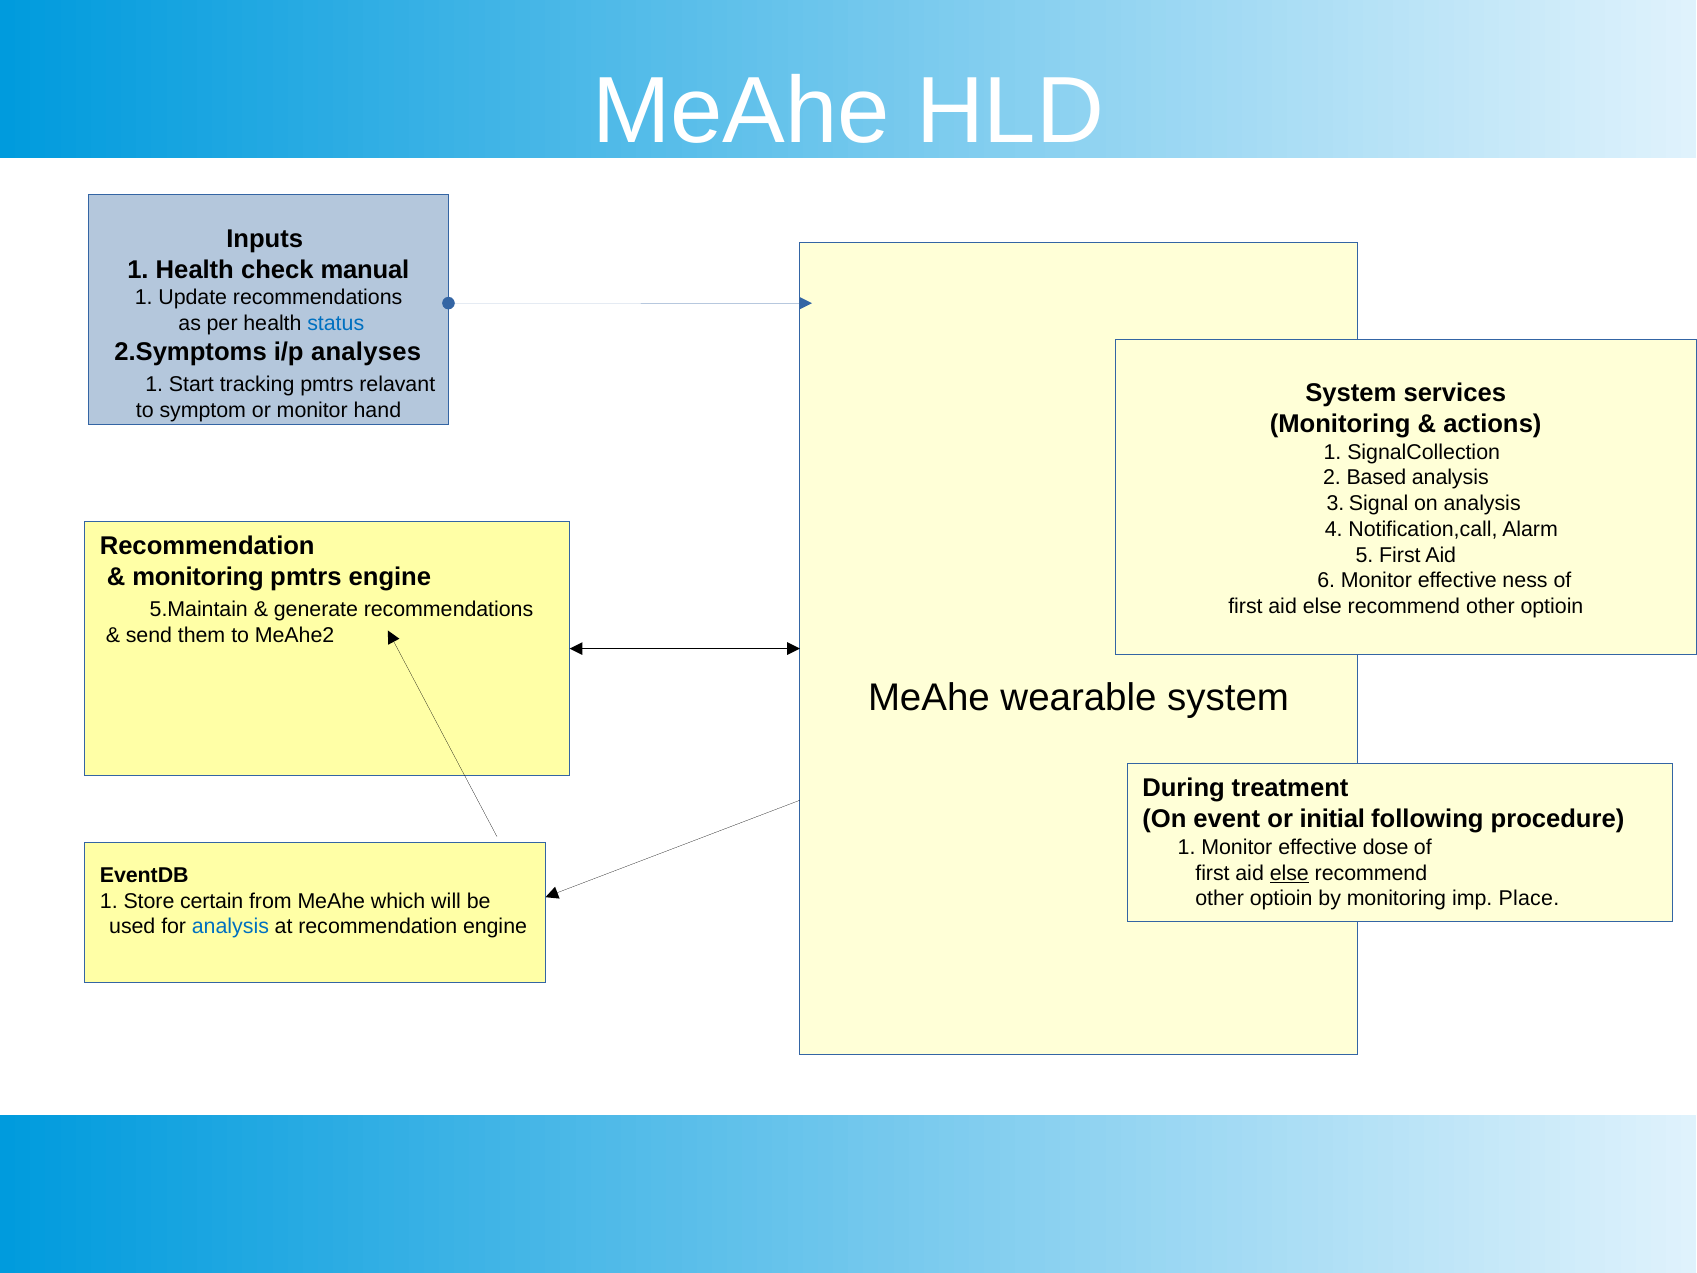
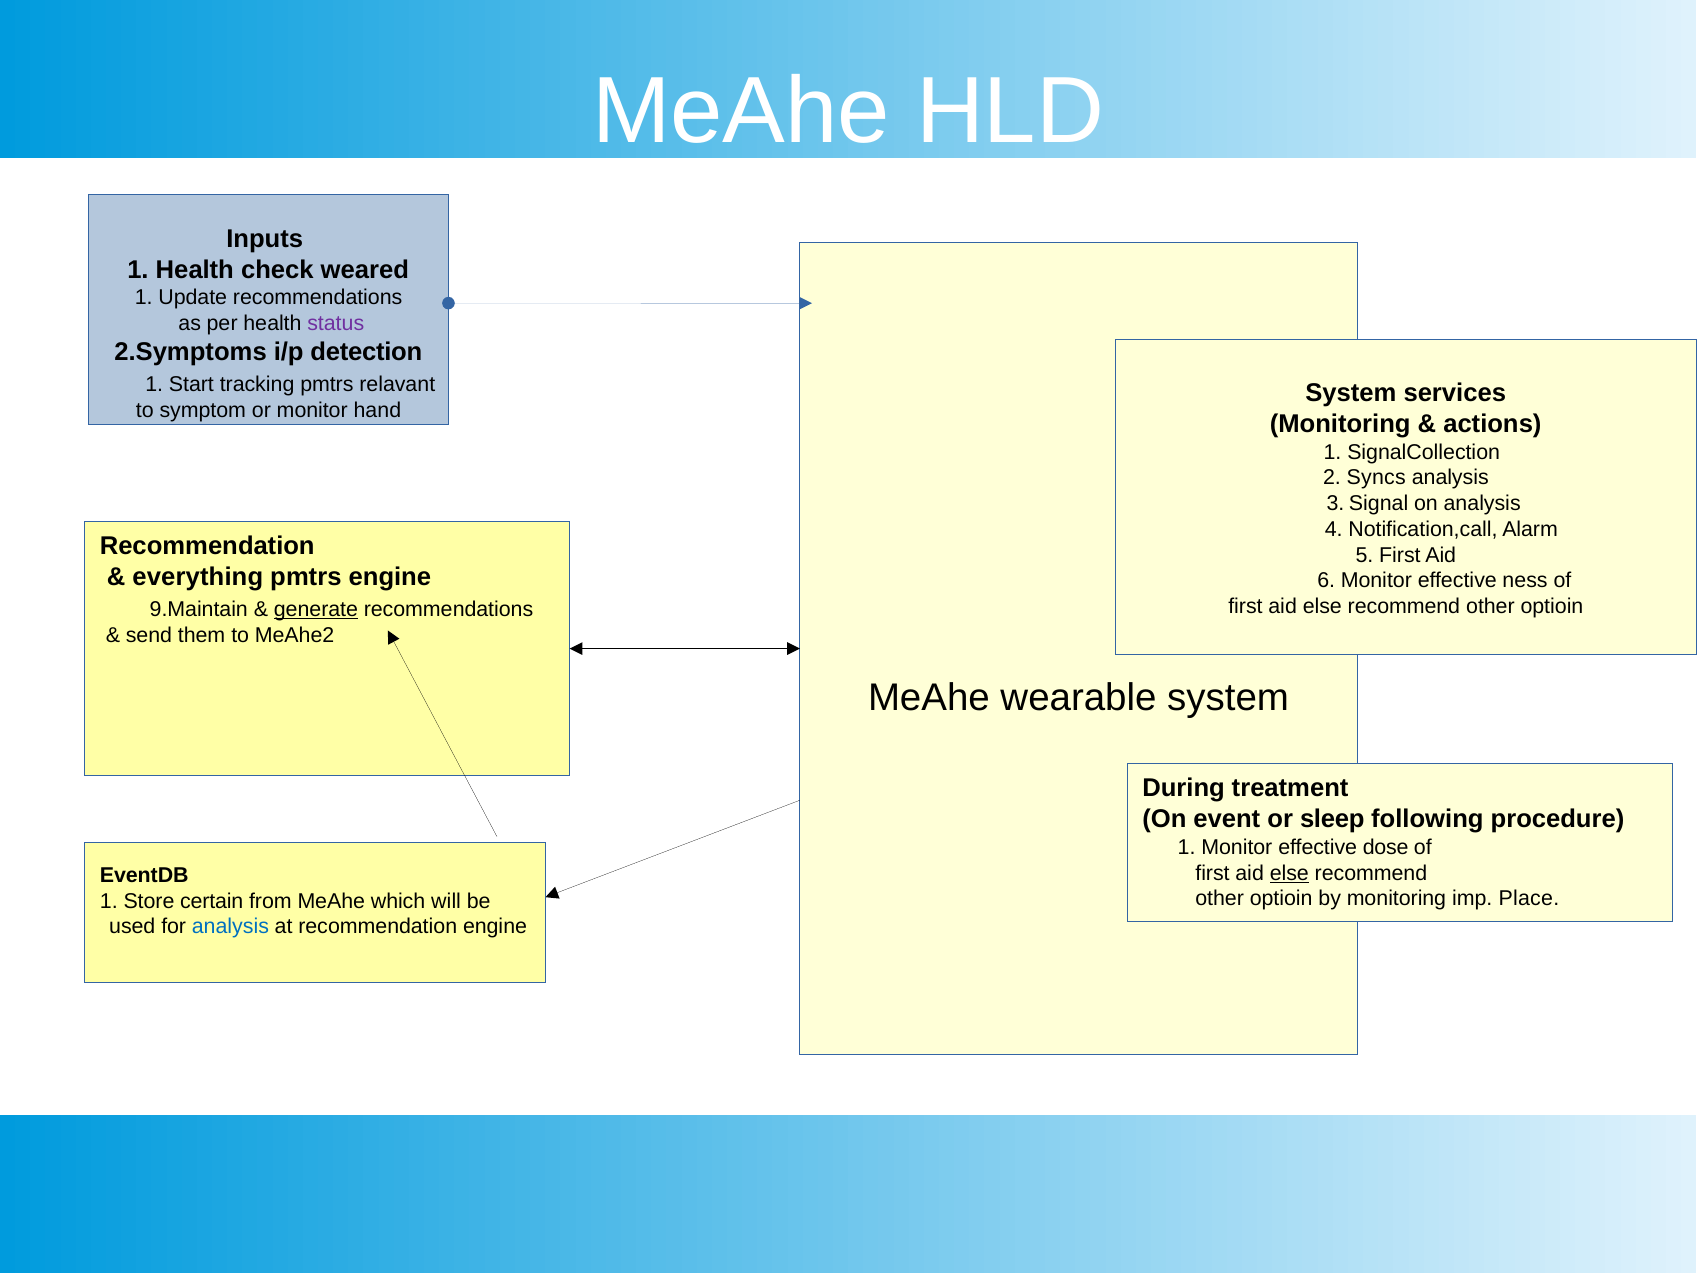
manual: manual -> weared (365, 270)
status colour: blue -> purple (336, 323)
analyses: analyses -> detection (366, 352)
Based: Based -> Syncs (1376, 478)
monitoring: monitoring -> everything (198, 577)
5.Maintain: 5.Maintain -> 9.Maintain (199, 609)
generate underline: none -> present (316, 609)
initial: initial -> sleep (1332, 819)
